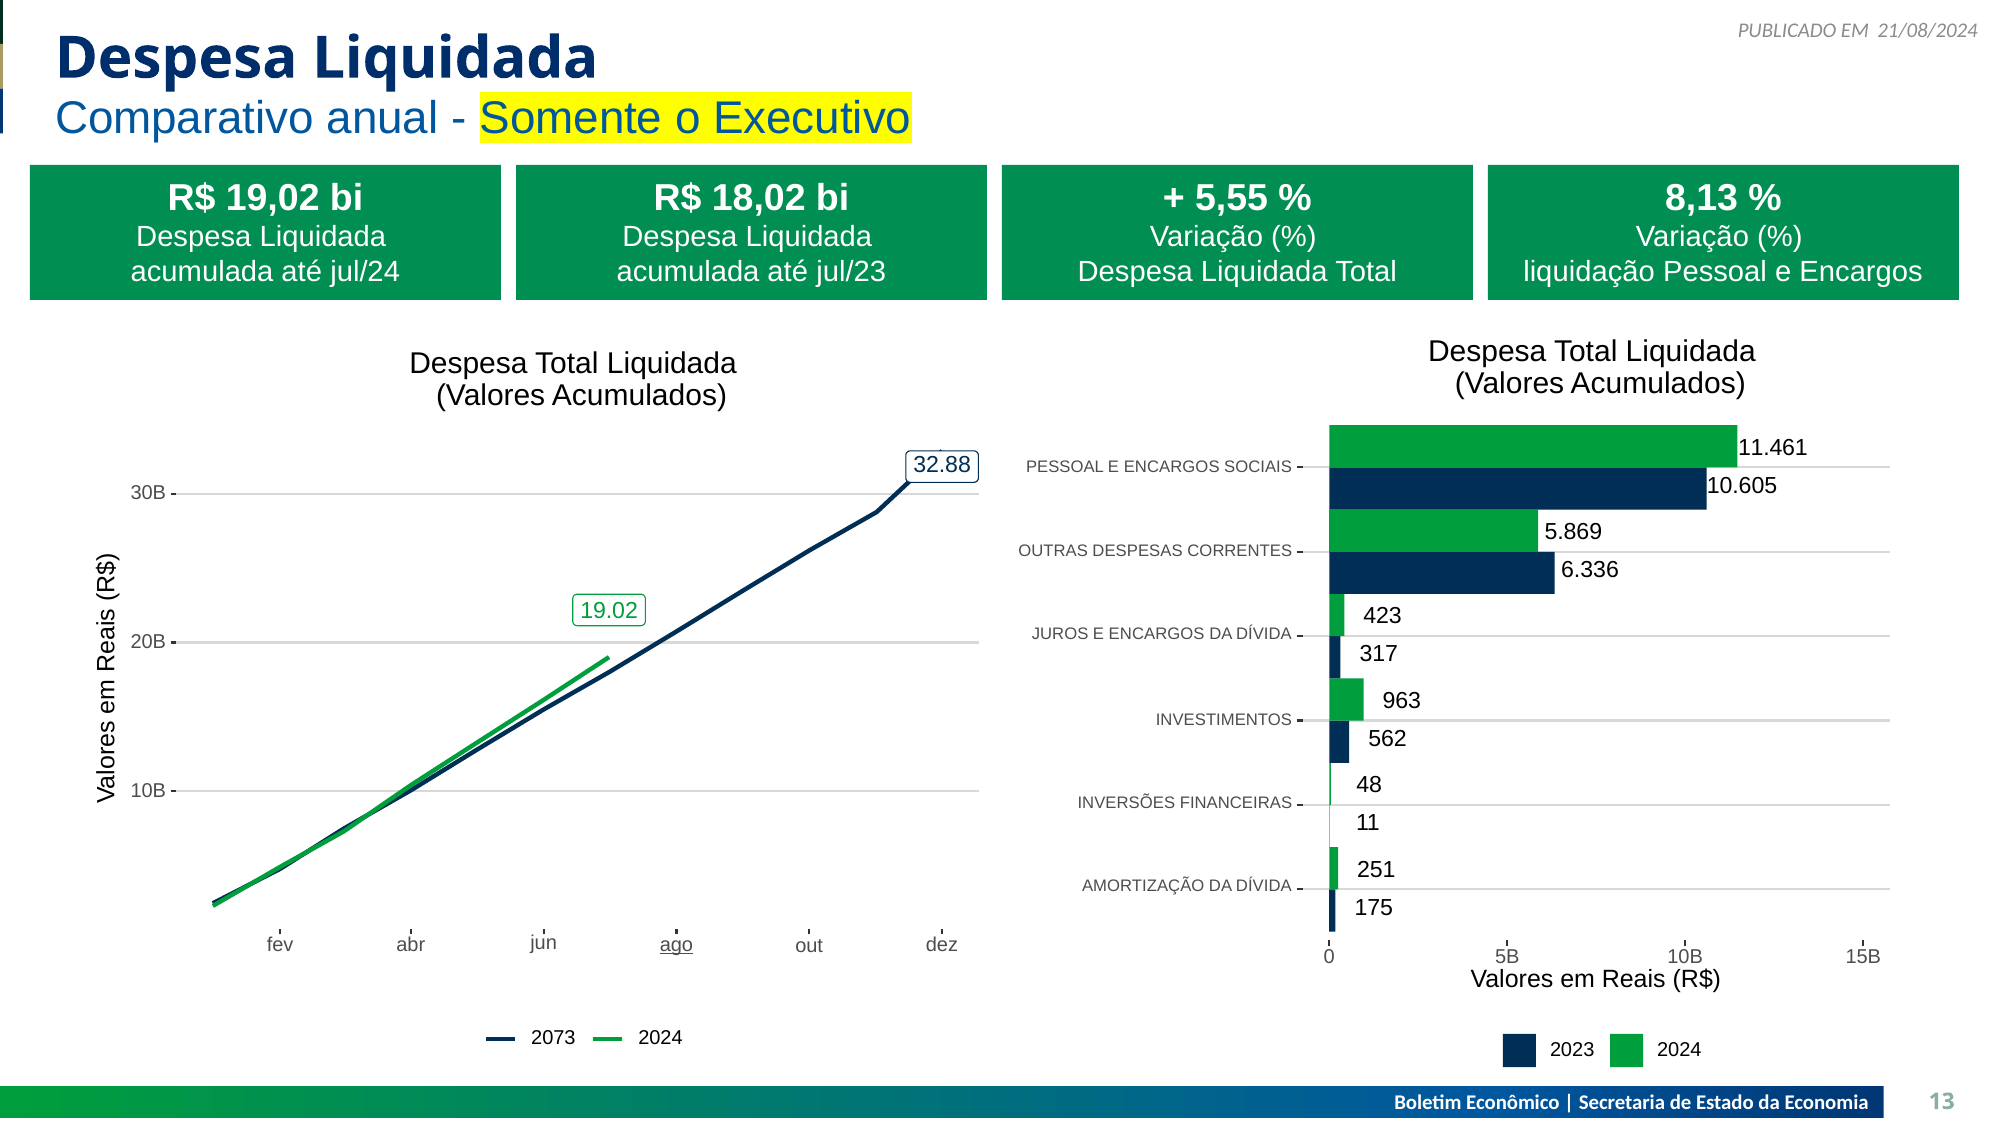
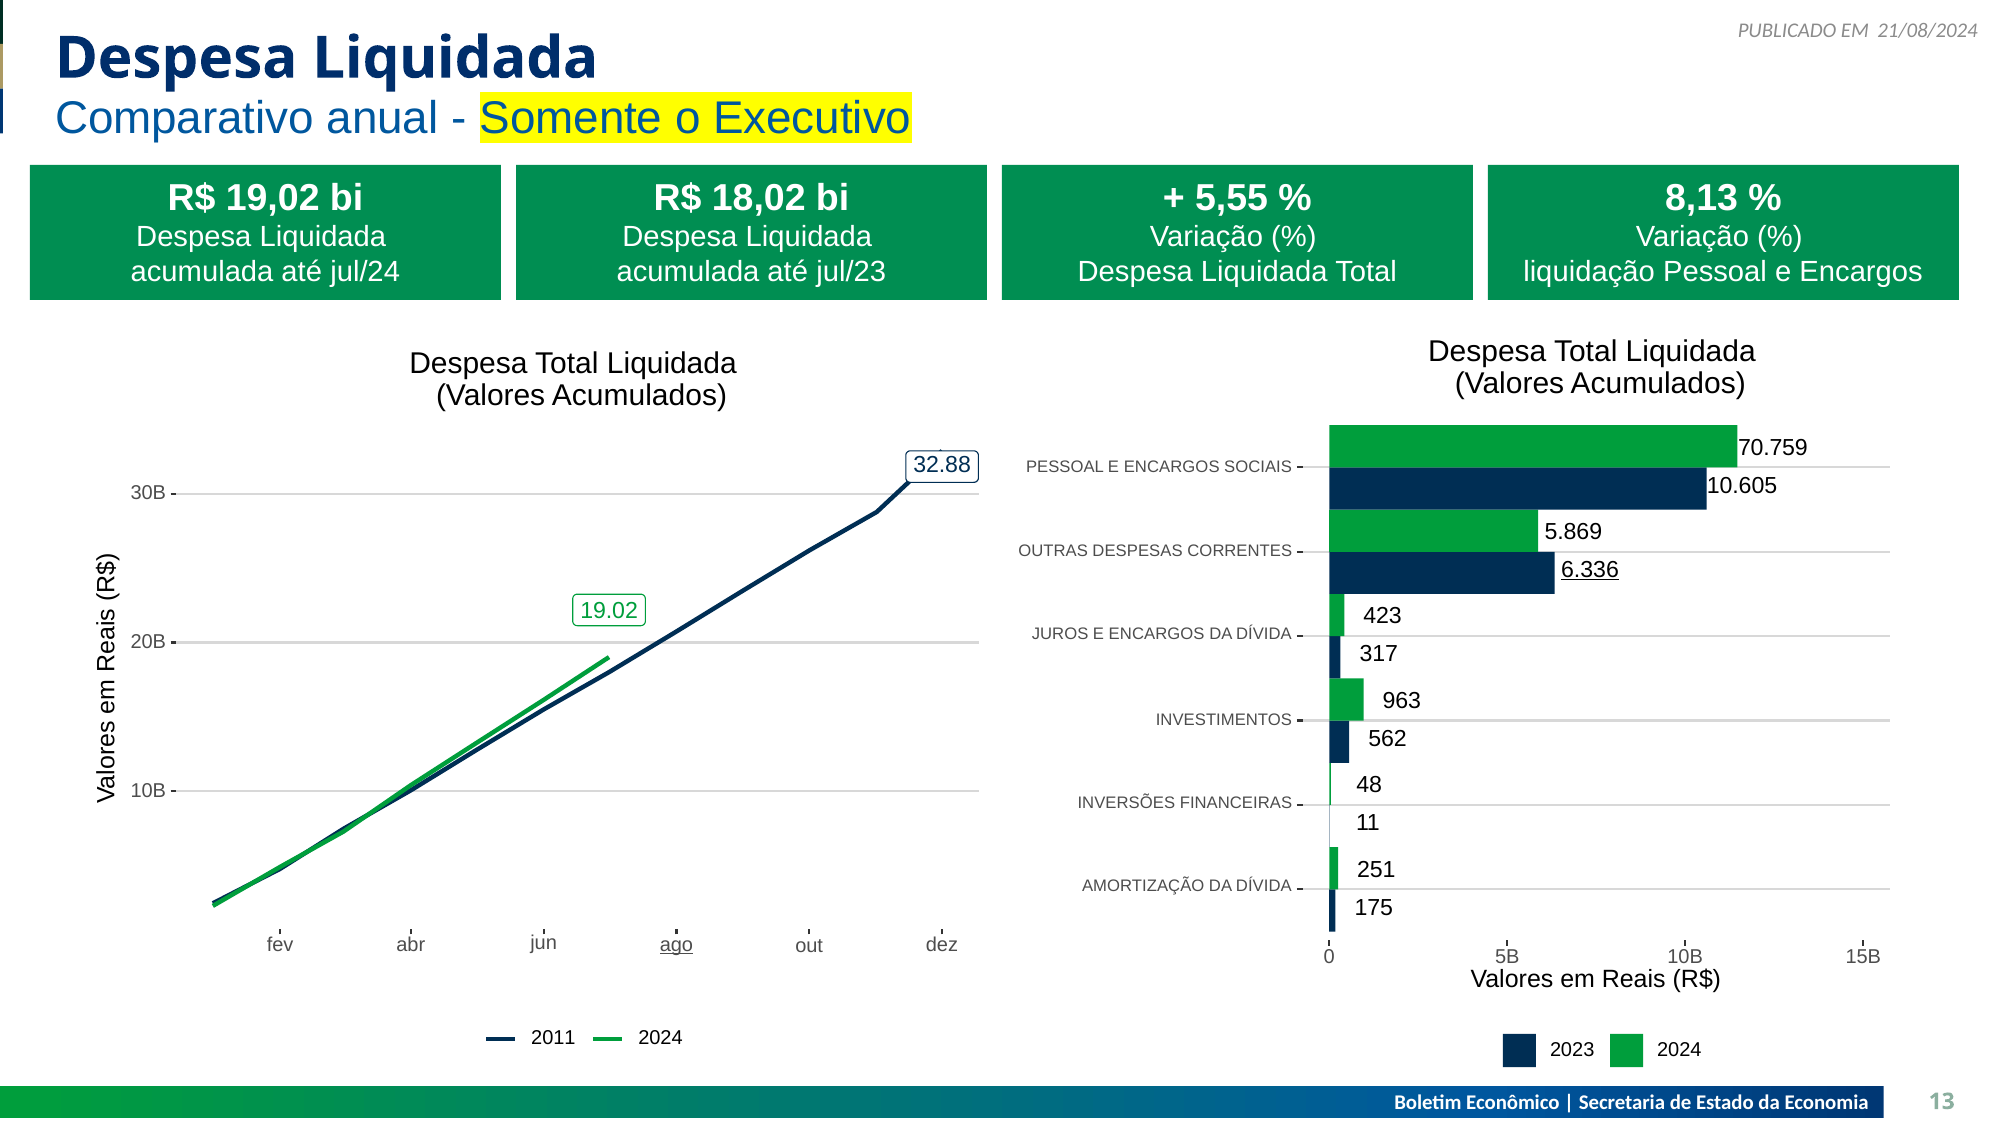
11.461: 11.461 -> 70.759 (1773, 447)
6.336 underline: none -> present (1590, 570)
2073: 2073 -> 2011 (553, 1038)
